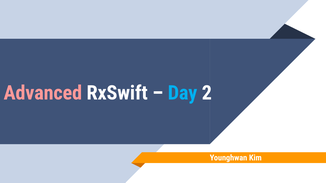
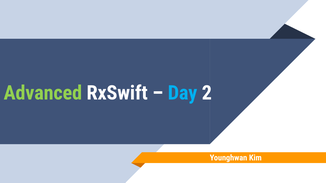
Advanced colour: pink -> light green (43, 93)
